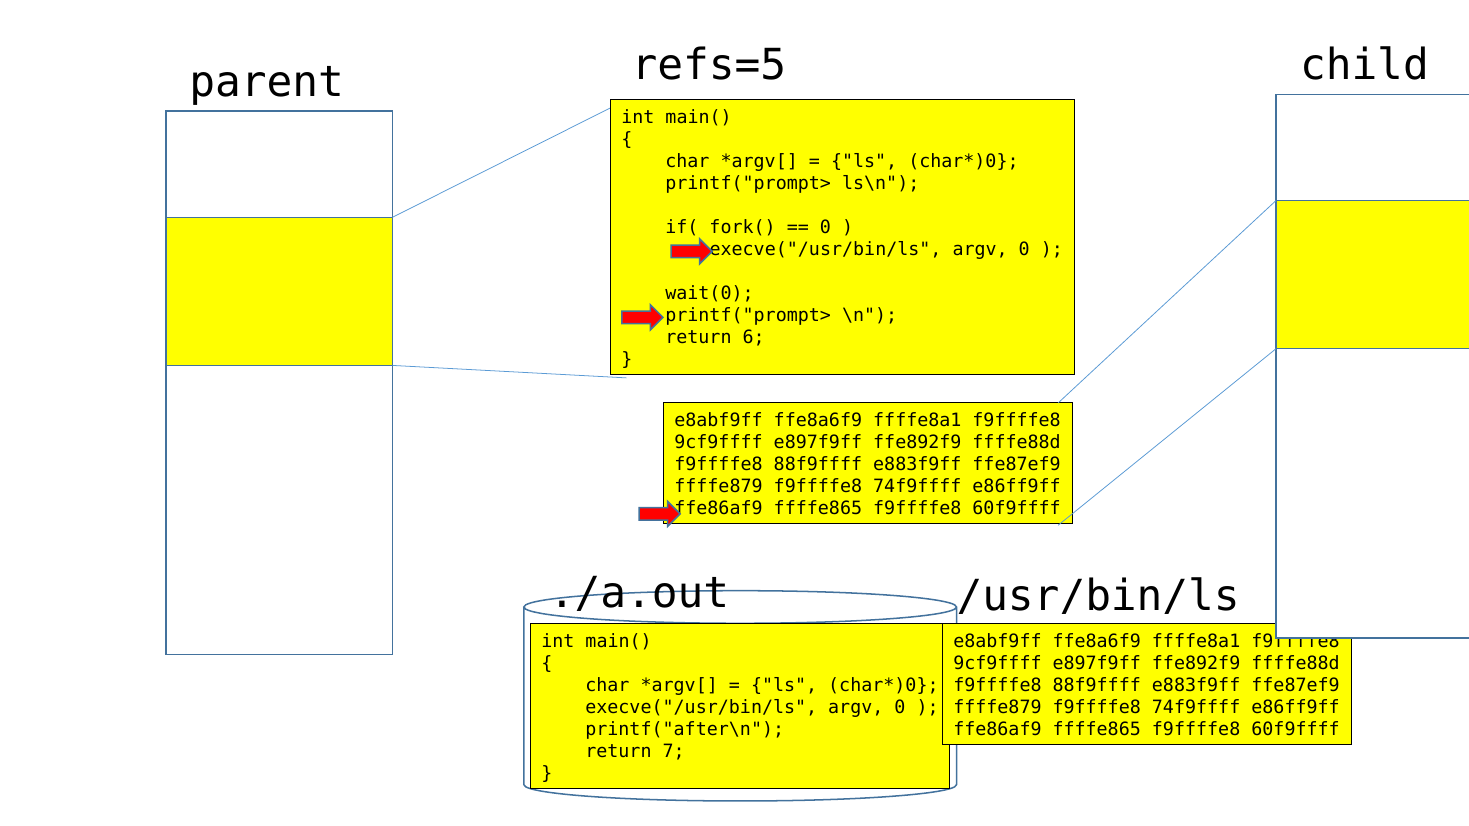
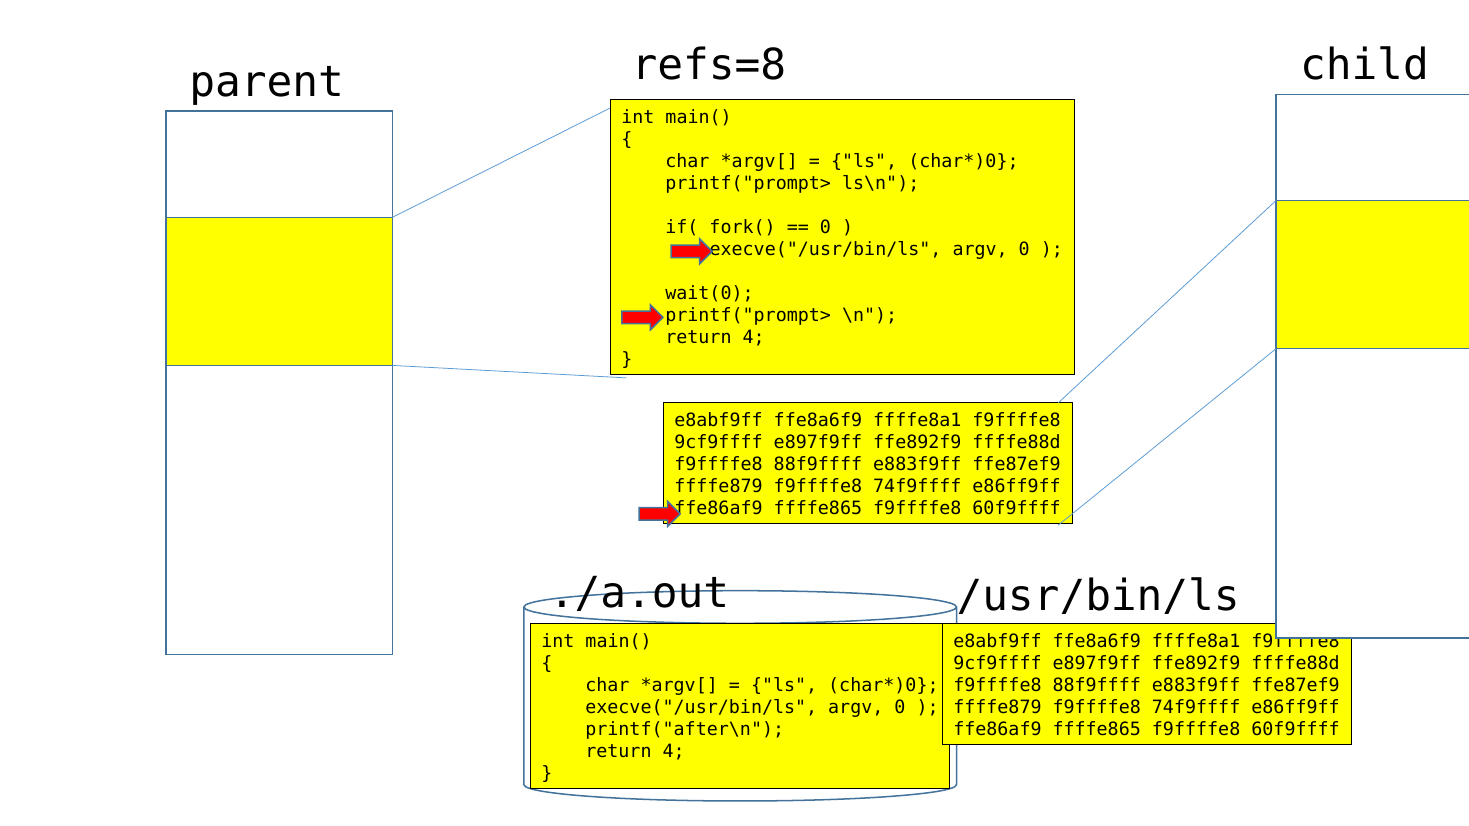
refs=5: refs=5 -> refs=8 (709, 66)
6: 6 -> 4 (754, 338)
7: 7 -> 4 (674, 752)
